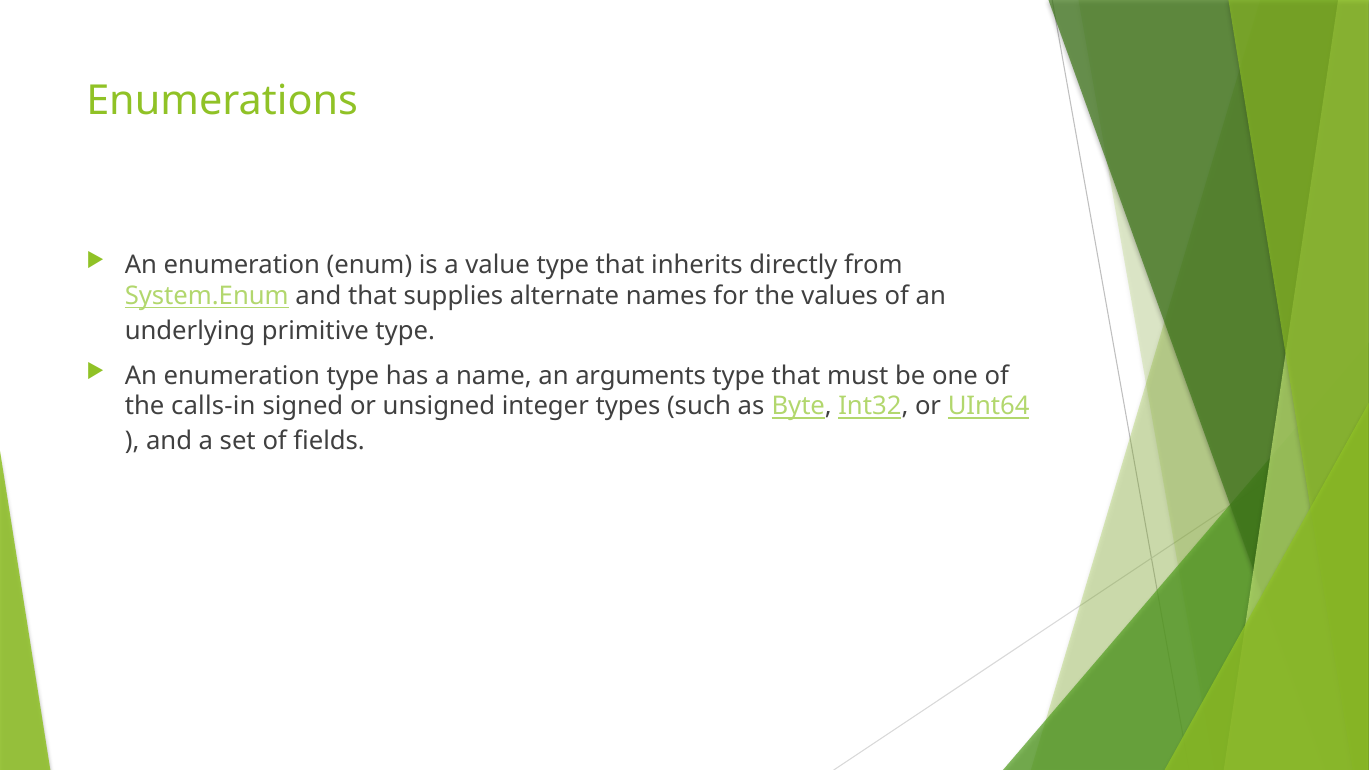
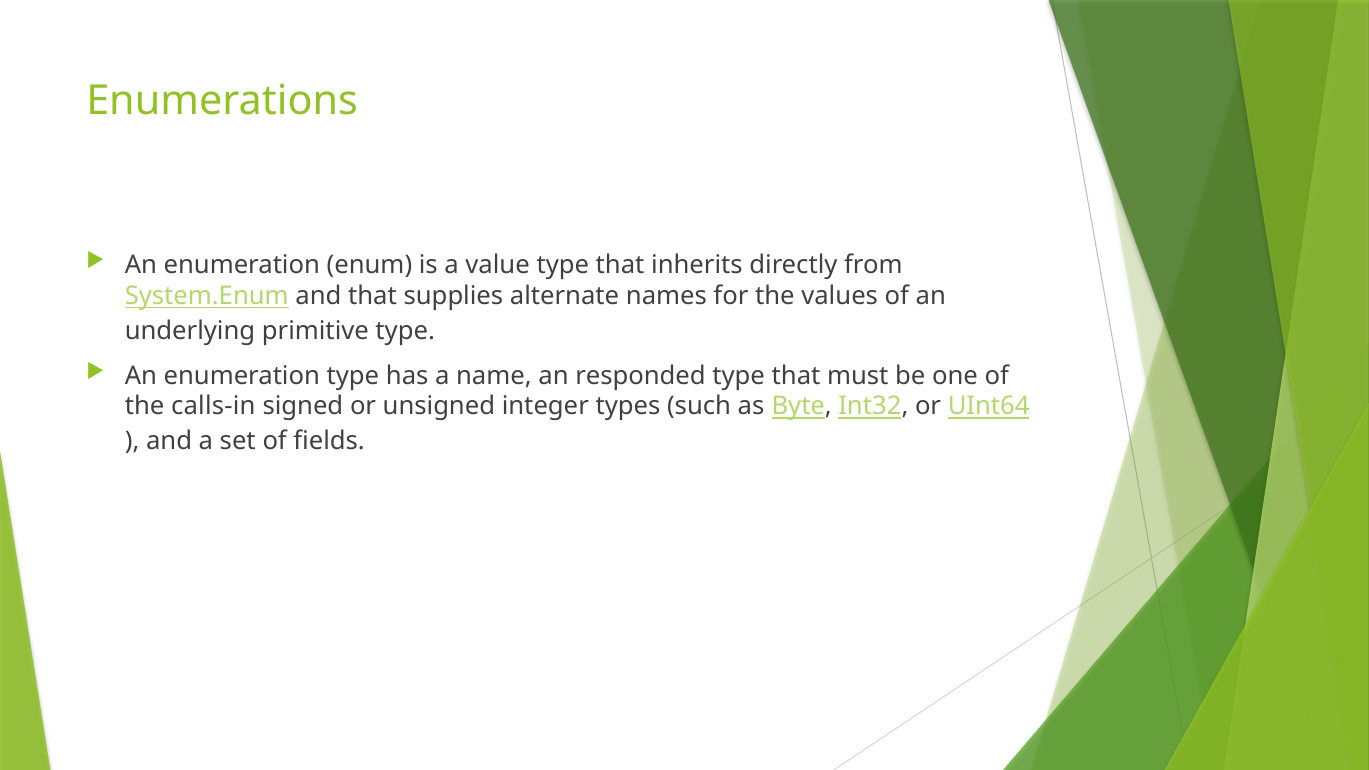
arguments: arguments -> responded (641, 376)
